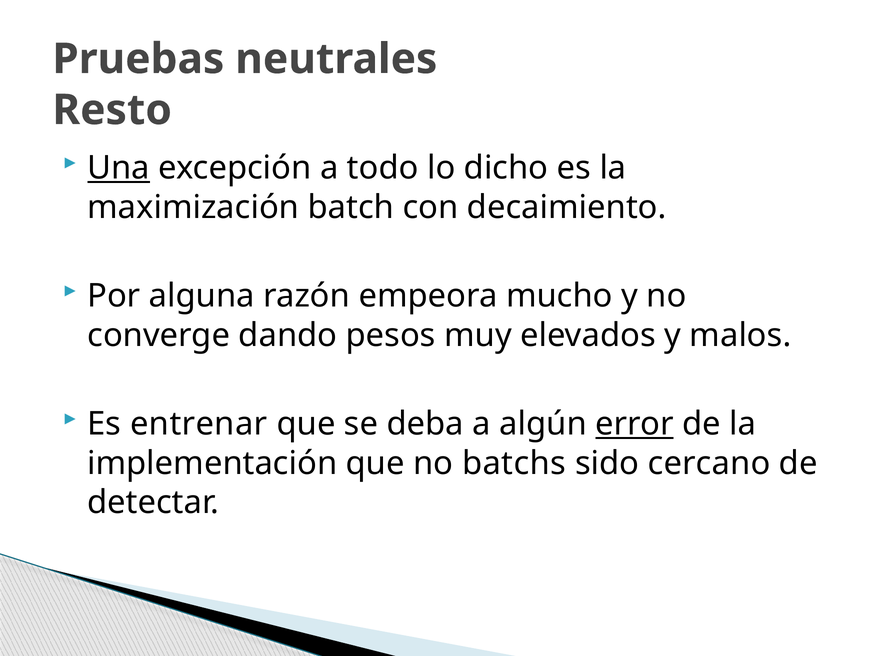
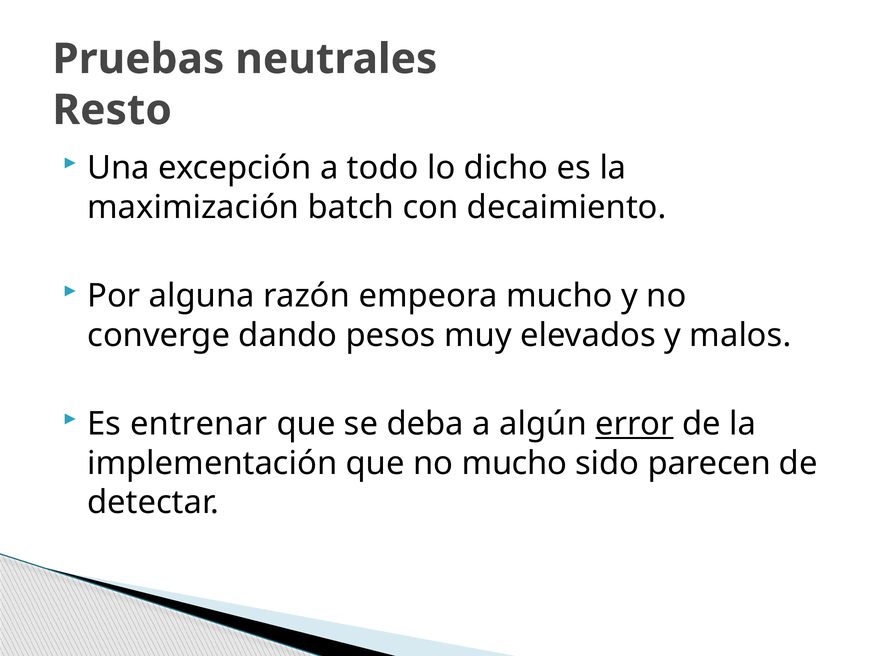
Una underline: present -> none (119, 168)
no batchs: batchs -> mucho (514, 463)
cercano: cercano -> parecen (709, 463)
